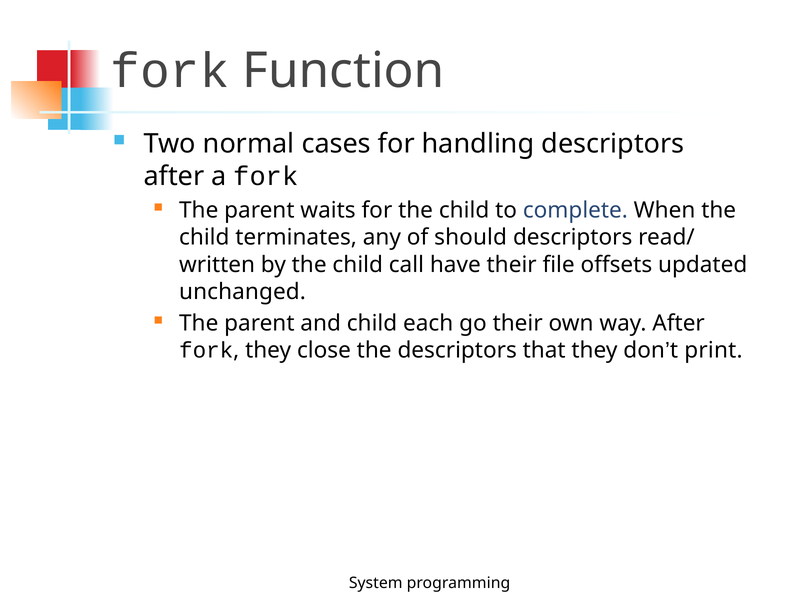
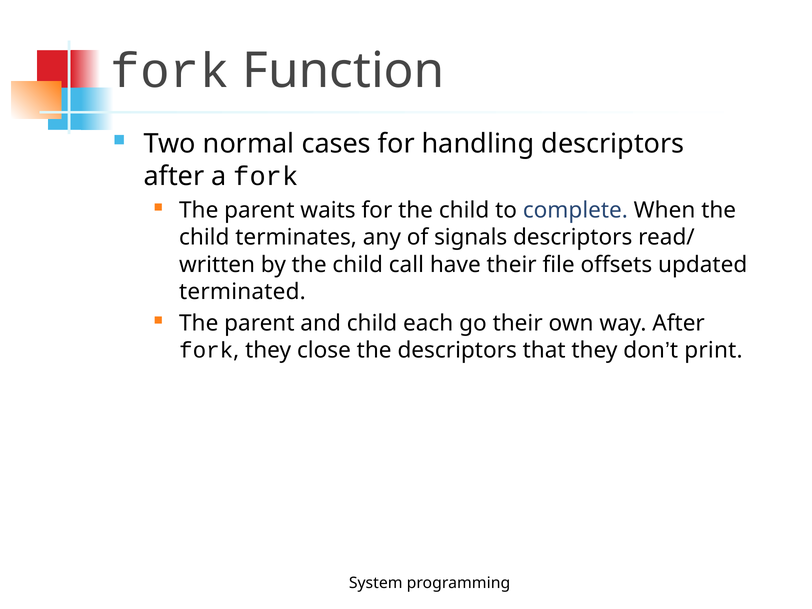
should: should -> signals (471, 238)
unchanged: unchanged -> terminated (242, 292)
